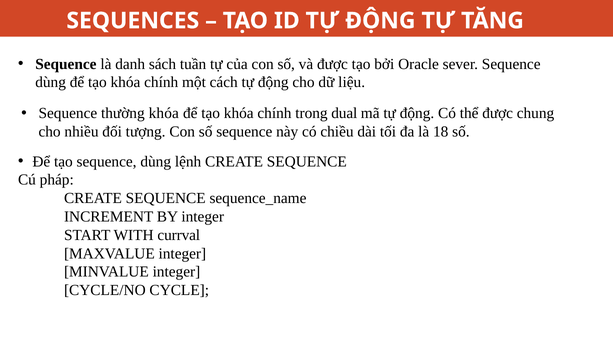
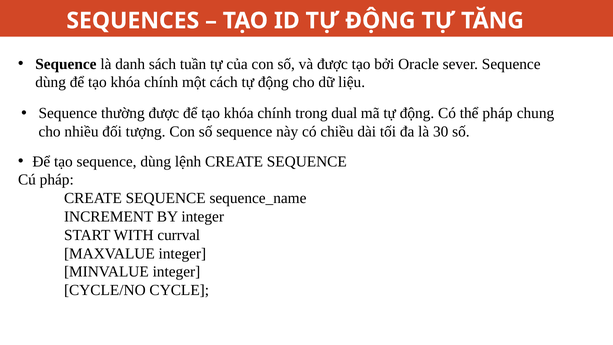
thường khóa: khóa -> được (164, 113)
thể được: được -> pháp (498, 113)
18: 18 -> 30 (441, 132)
